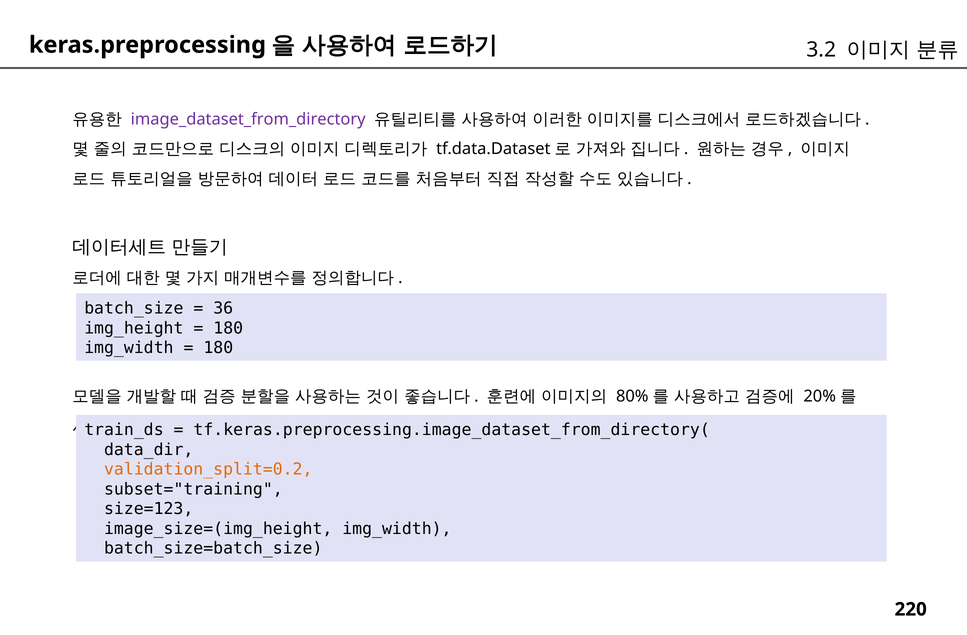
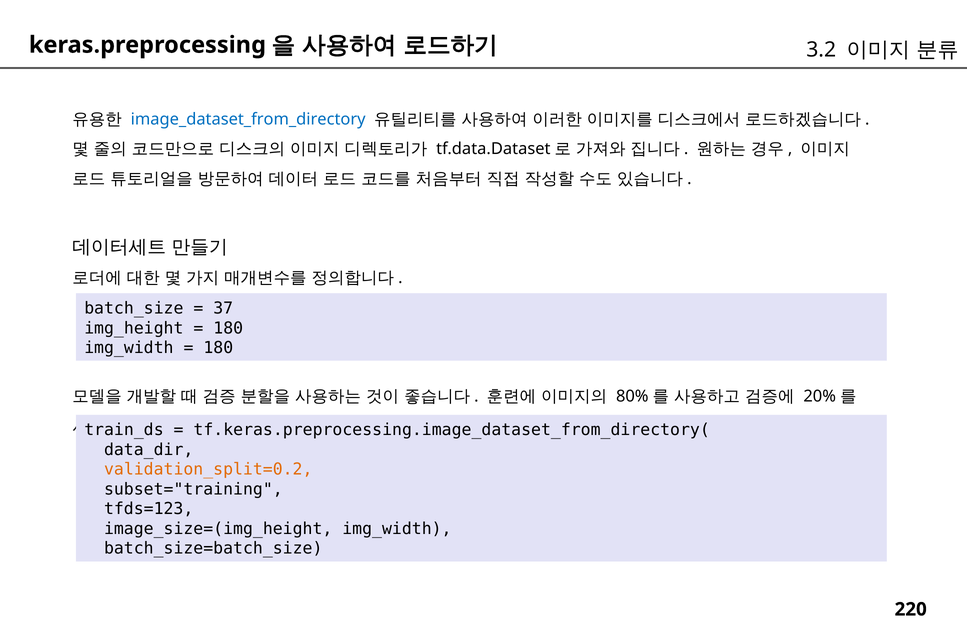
image_dataset_from_directory colour: purple -> blue (248, 119)
36: 36 -> 37 (223, 308)
size=123: size=123 -> tfds=123 (149, 509)
